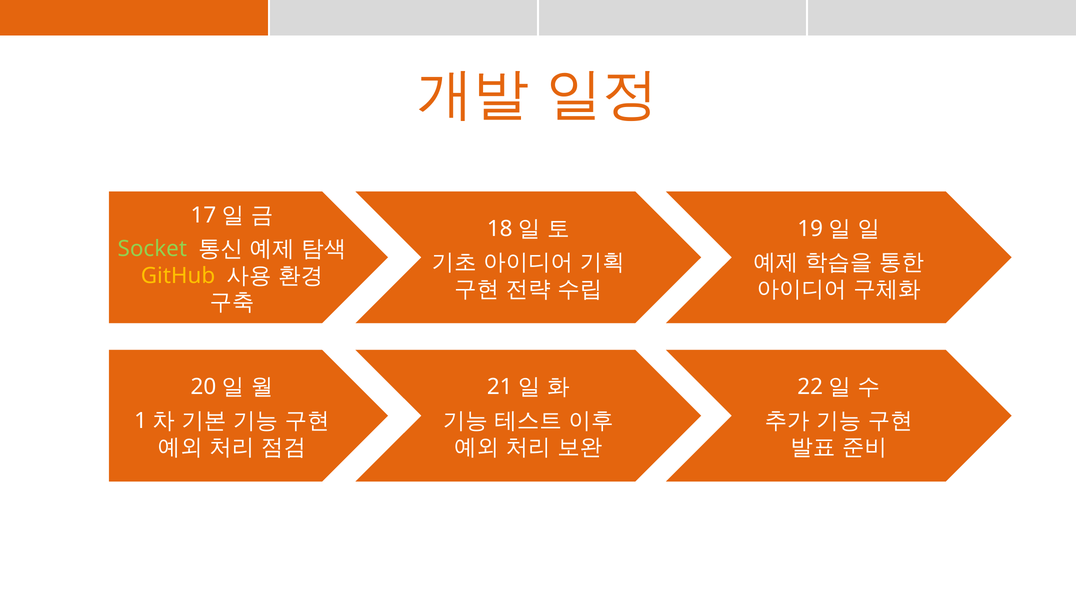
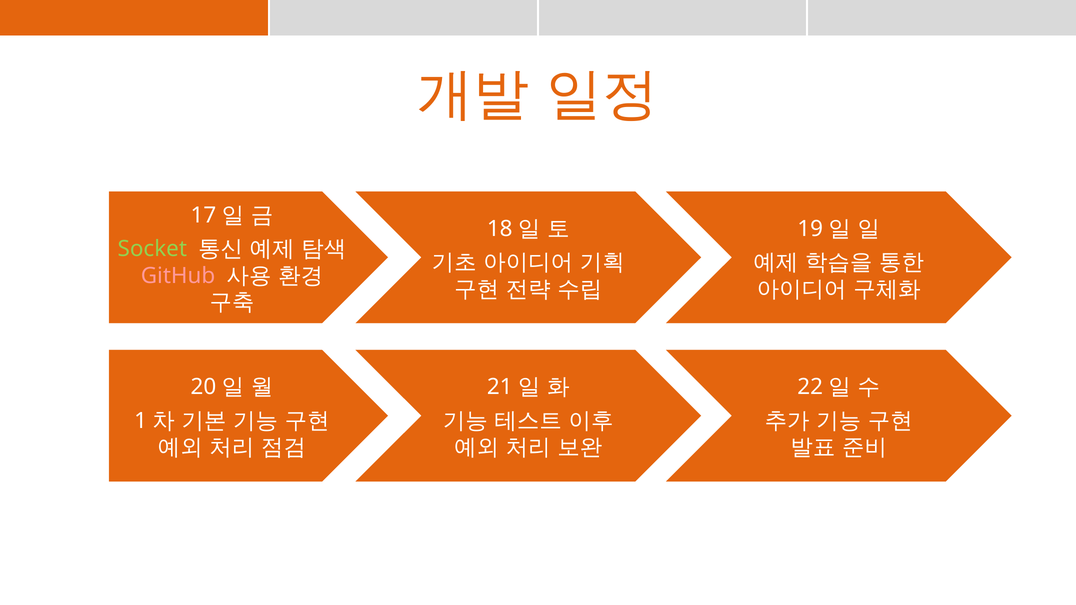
GitHub colour: yellow -> pink (178, 276)
